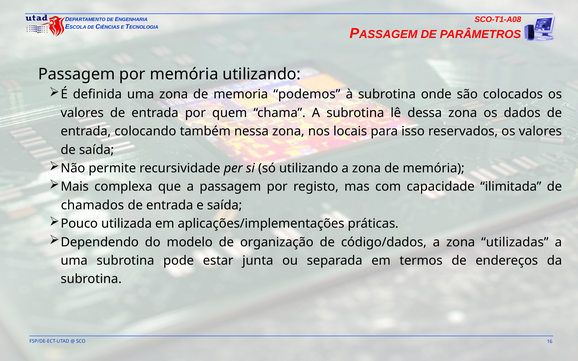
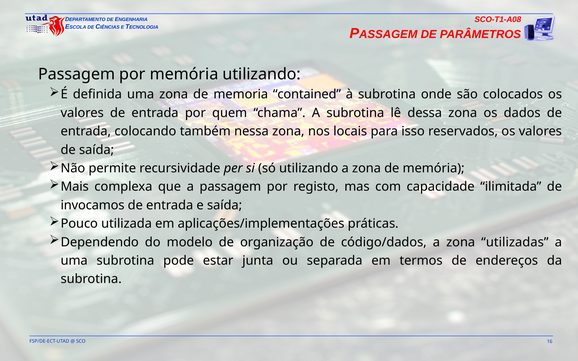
podemos: podemos -> contained (307, 94)
chamados: chamados -> invocamos (93, 205)
